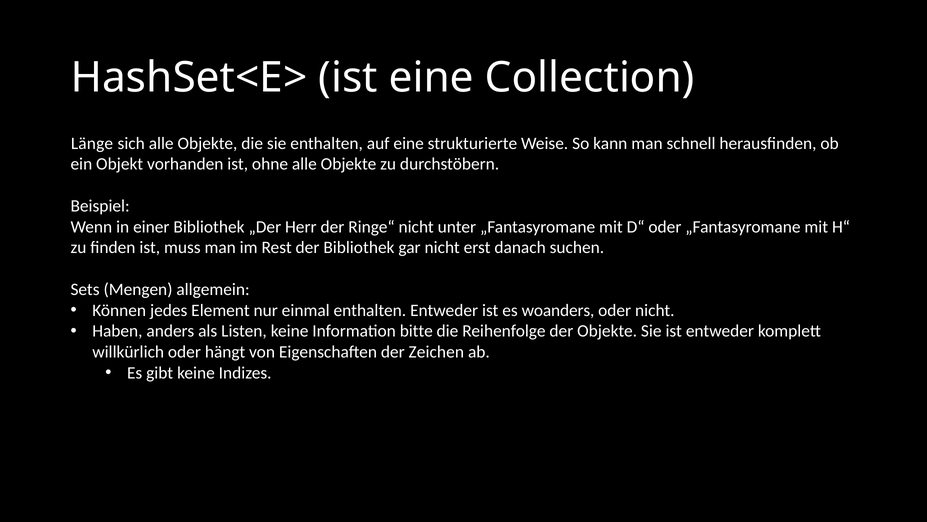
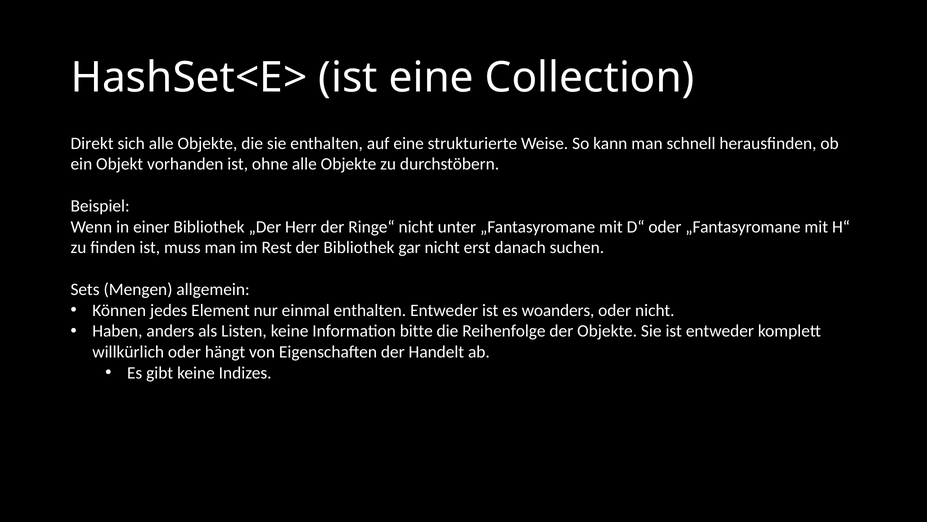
Länge: Länge -> Direkt (92, 143)
Zeichen: Zeichen -> Handelt (436, 352)
